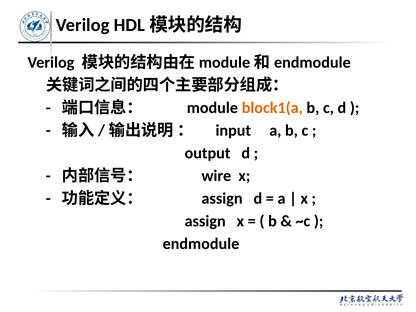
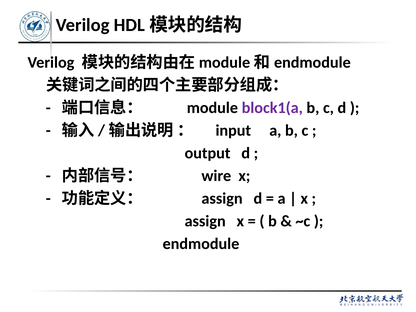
block1(a colour: orange -> purple (272, 108)
